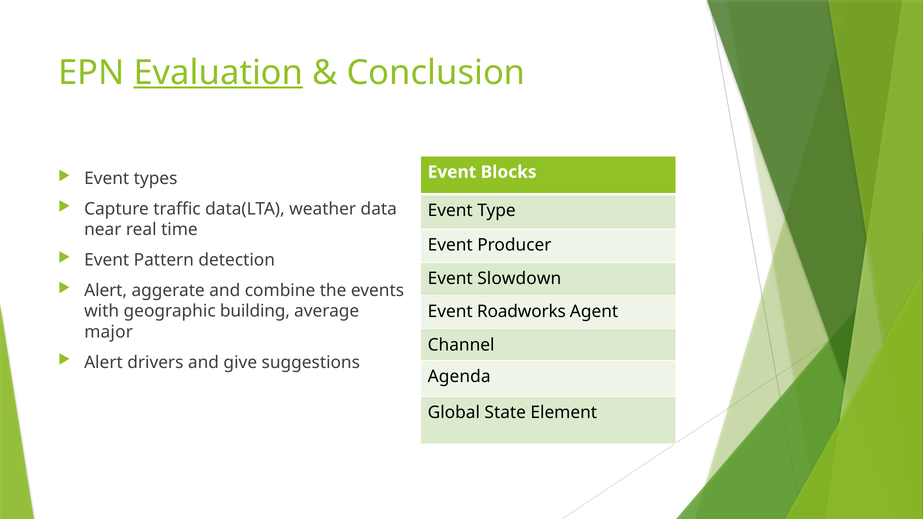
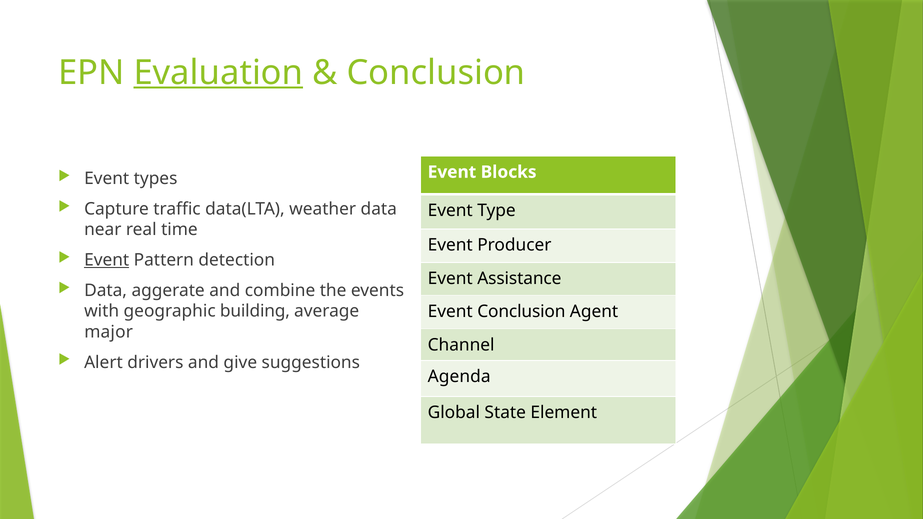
Event underline: none -> present (107, 260)
Slowdown: Slowdown -> Assistance (519, 279)
Alert: Alert -> Data (106, 291)
Event Roadworks: Roadworks -> Conclusion (521, 312)
